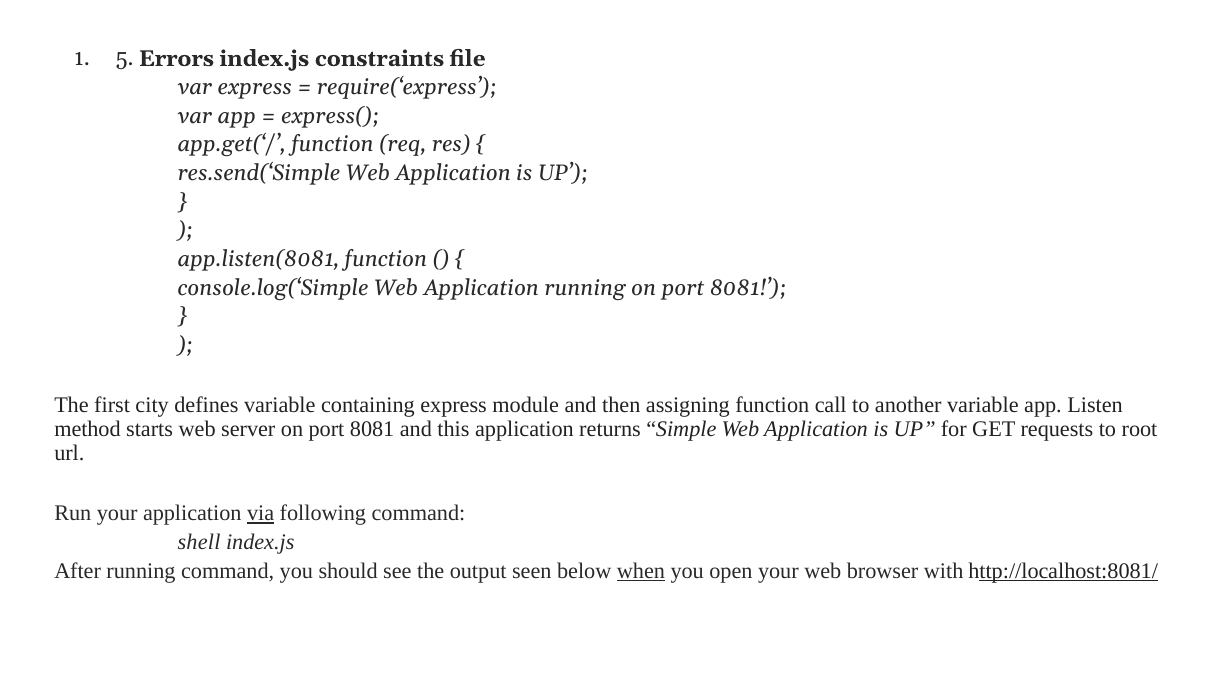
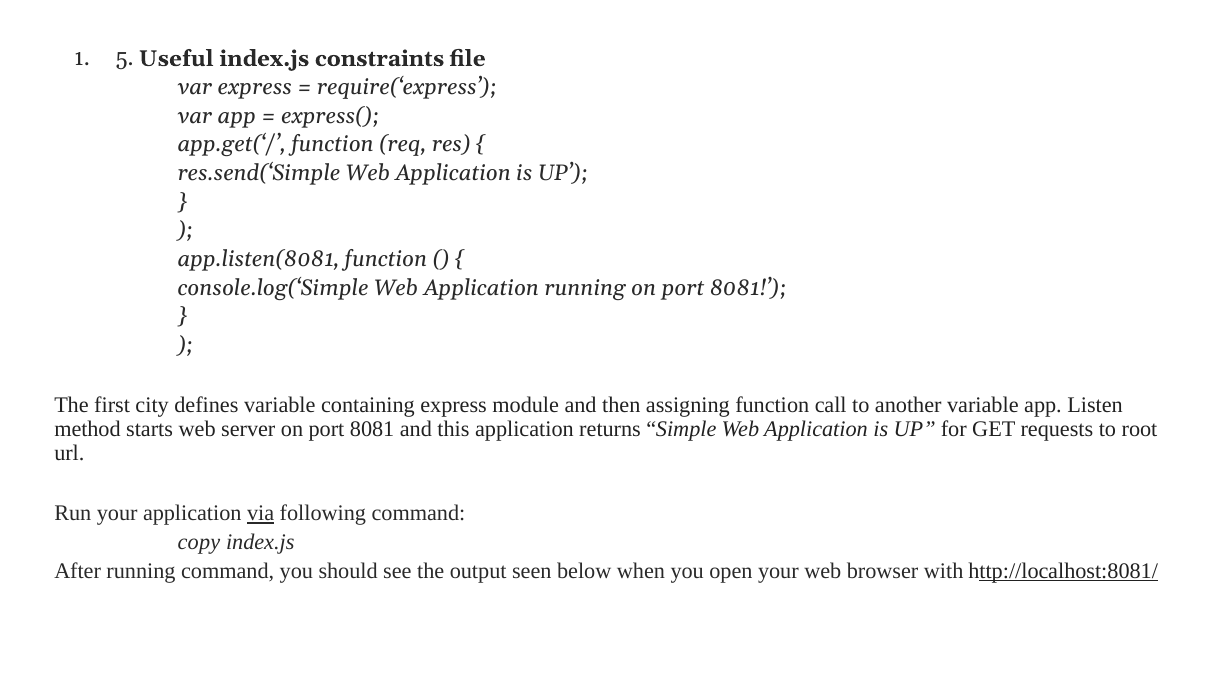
Errors: Errors -> Useful (176, 59)
shell: shell -> copy (199, 542)
when underline: present -> none (641, 571)
